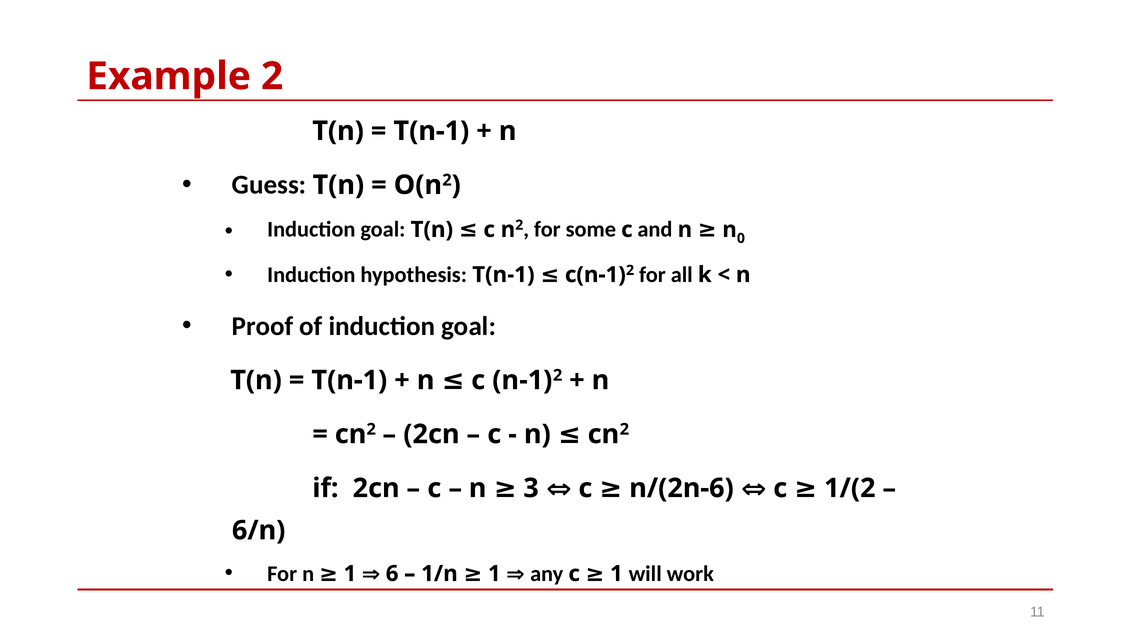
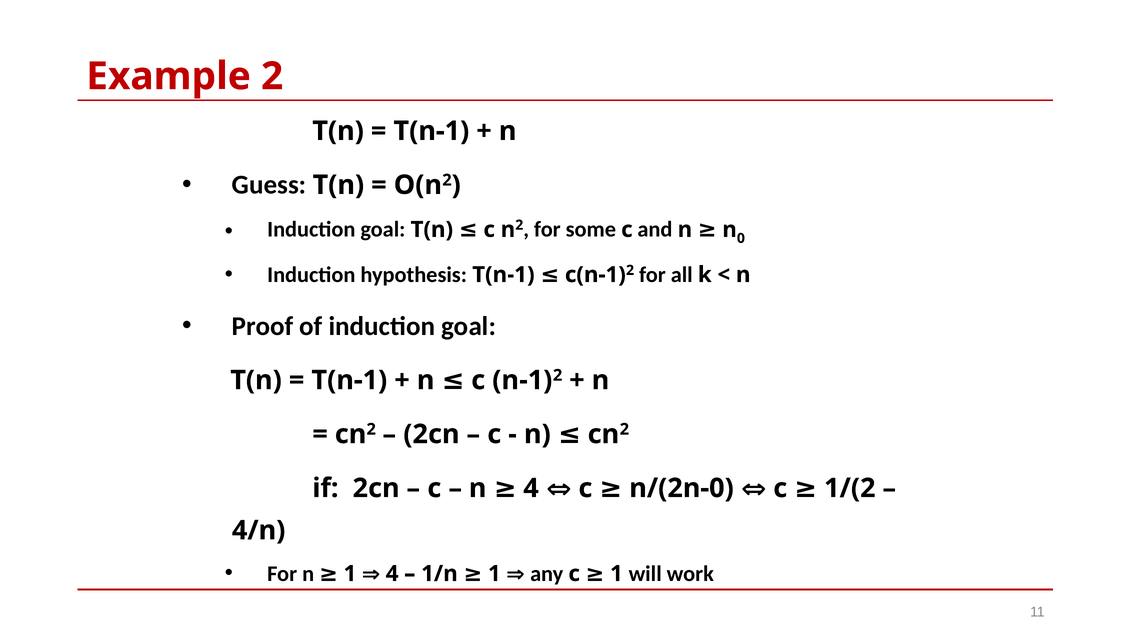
n/(2n-6: n/(2n-6 -> n/(2n-0 (682, 488)
n 3: 3 -> 4 (531, 488)
6/n: 6/n -> 4/n (259, 531)
6: 6 -> 4 (392, 574)
